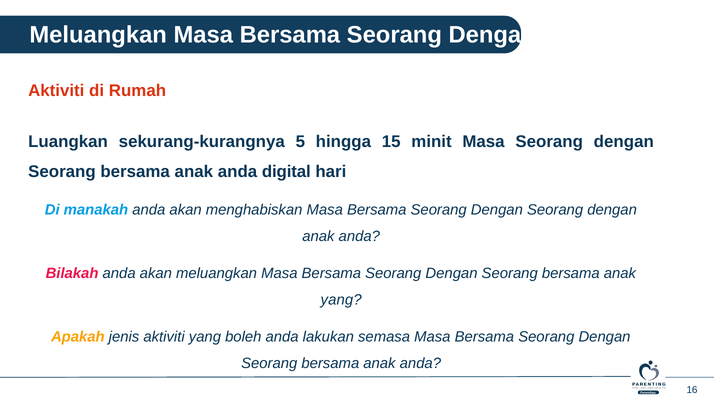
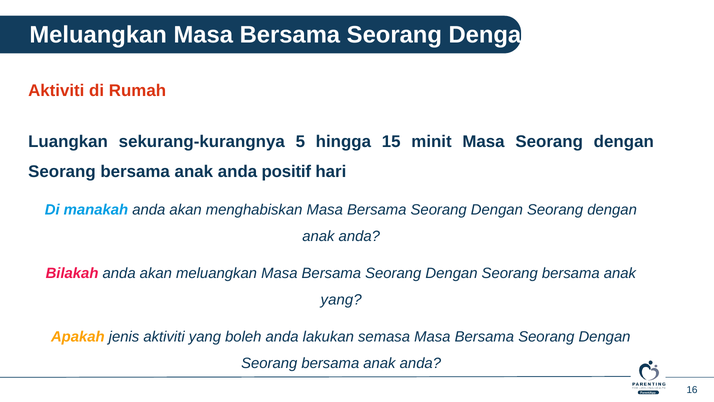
digital: digital -> positif (286, 172)
